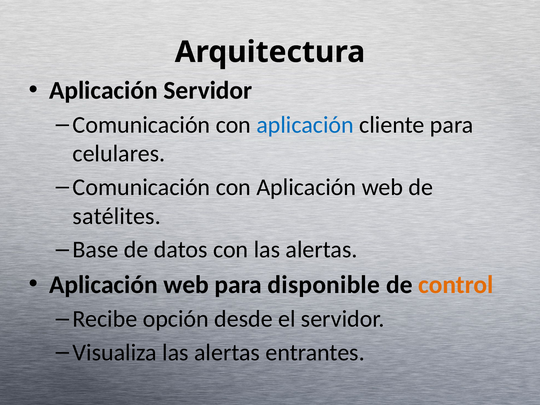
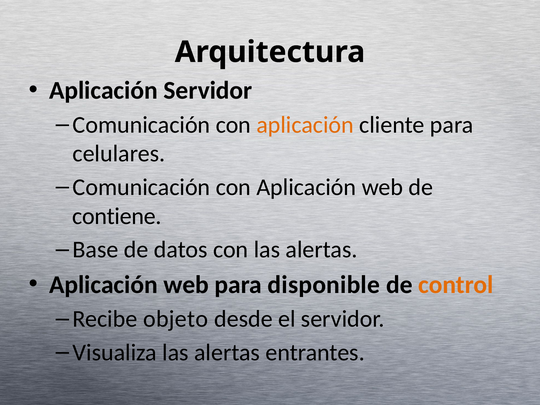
aplicación colour: blue -> orange (305, 125)
satélites: satélites -> contiene (117, 216)
opción: opción -> objeto (176, 319)
